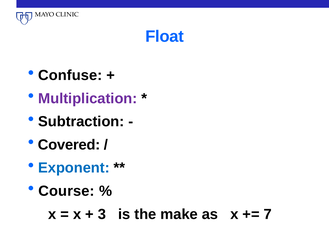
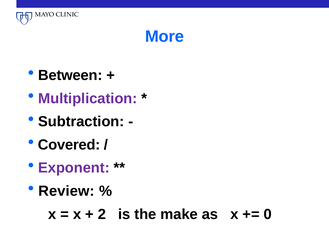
Float: Float -> More (165, 36)
Confuse: Confuse -> Between (70, 75)
Exponent colour: blue -> purple (74, 168)
Course: Course -> Review (67, 191)
3: 3 -> 2 (102, 214)
7: 7 -> 0 (268, 214)
